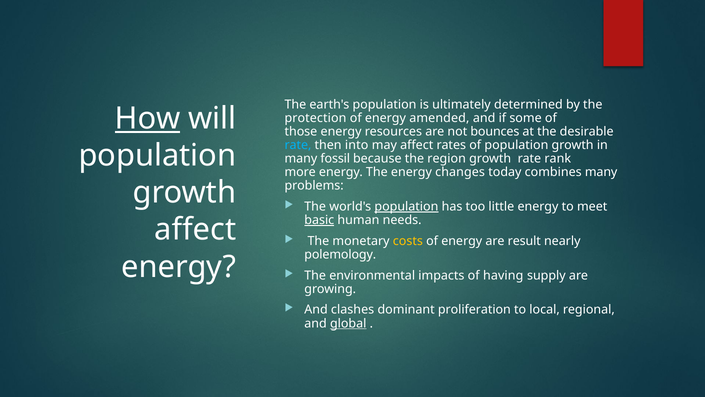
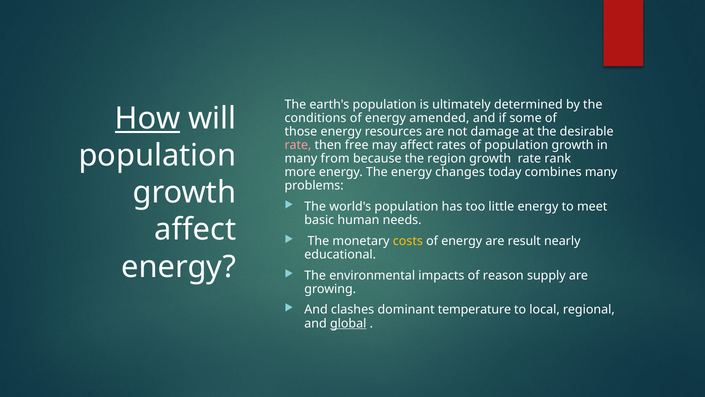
protection: protection -> conditions (315, 118)
bounces: bounces -> damage (495, 132)
rate colour: light blue -> pink (298, 145)
into: into -> free (357, 145)
fossil: fossil -> from (335, 159)
population underline: present -> none (406, 206)
basic underline: present -> none (319, 220)
polemology: polemology -> educational (340, 254)
having: having -> reason (503, 275)
proliferation: proliferation -> temperature (474, 310)
